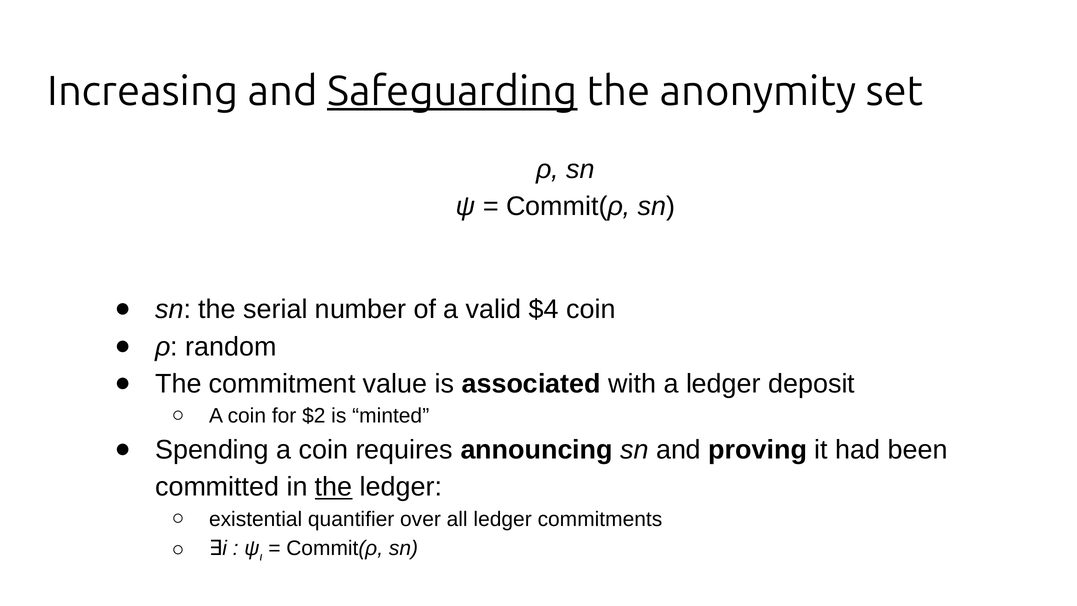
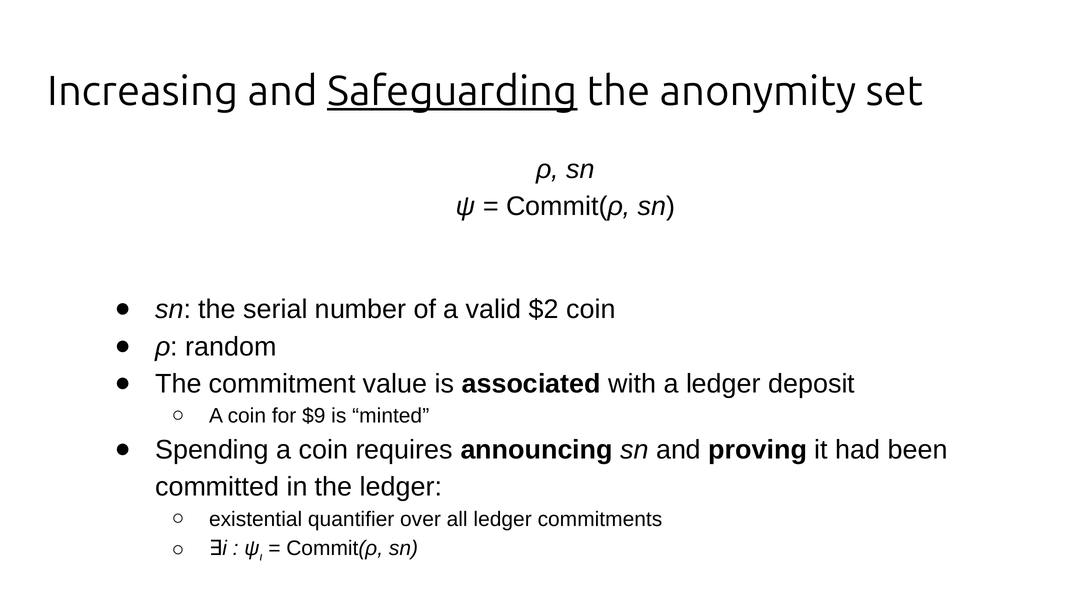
$4: $4 -> $2 (544, 309)
$2: $2 -> $9 (314, 416)
the underline: present -> none (334, 487)
